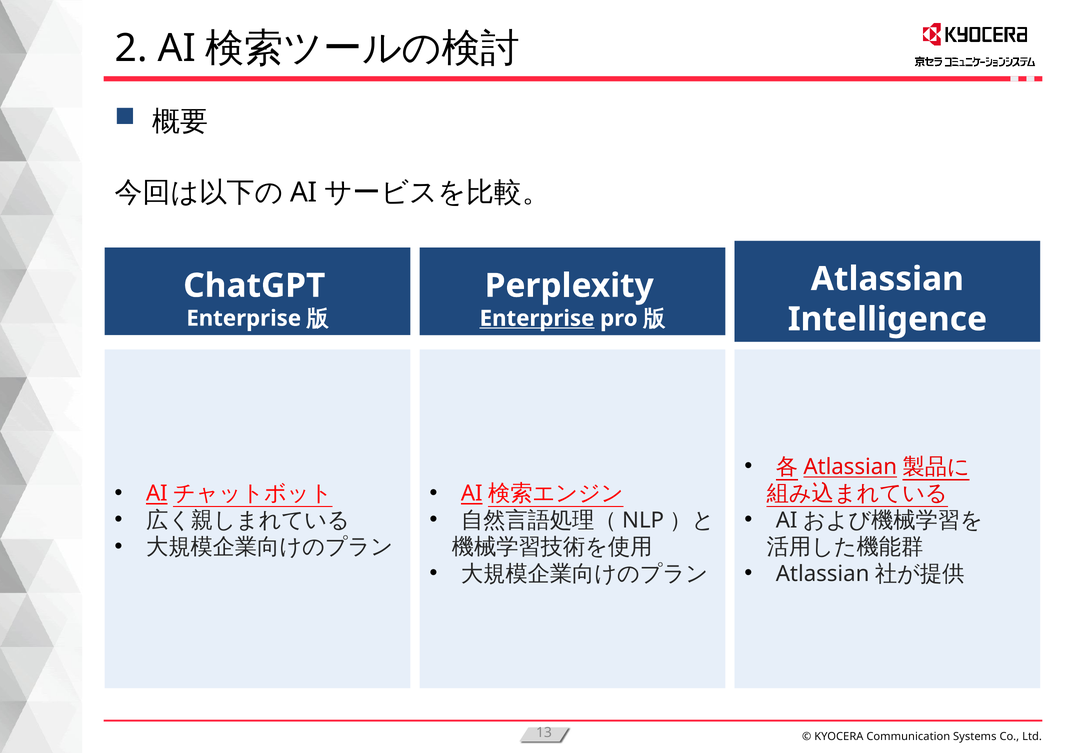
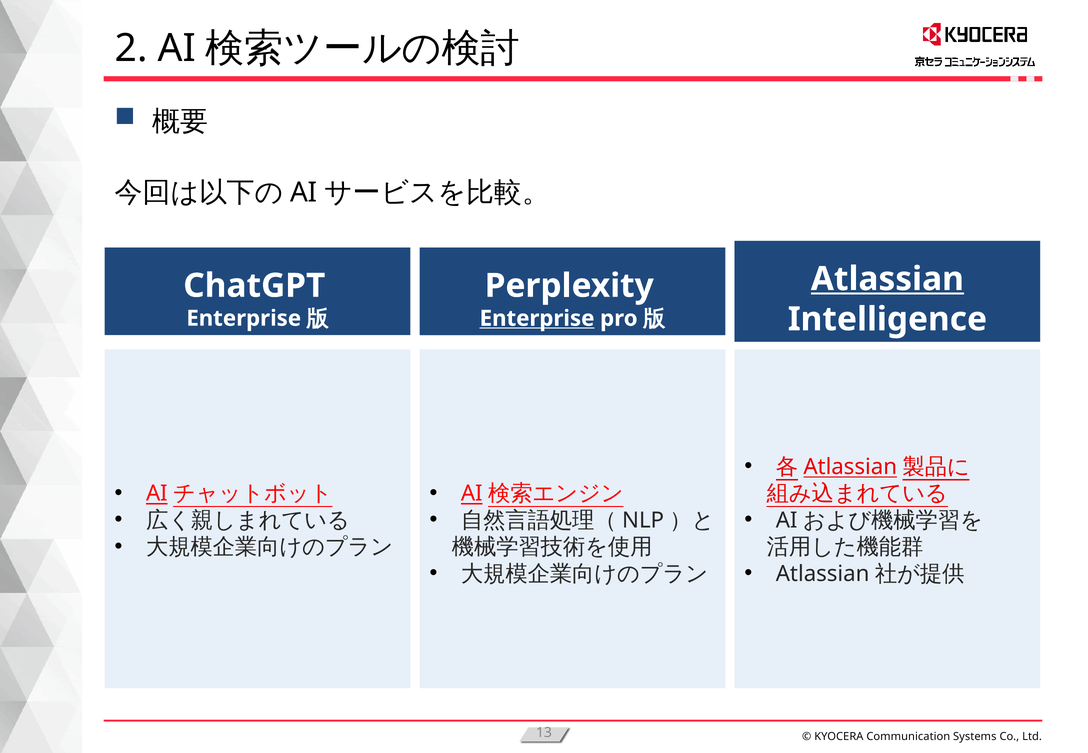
Atlassian underline: none -> present (887, 279)
